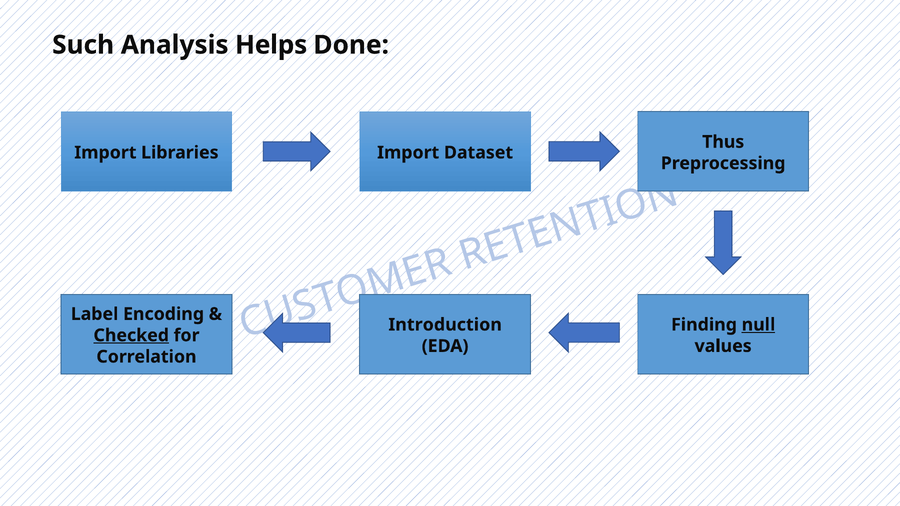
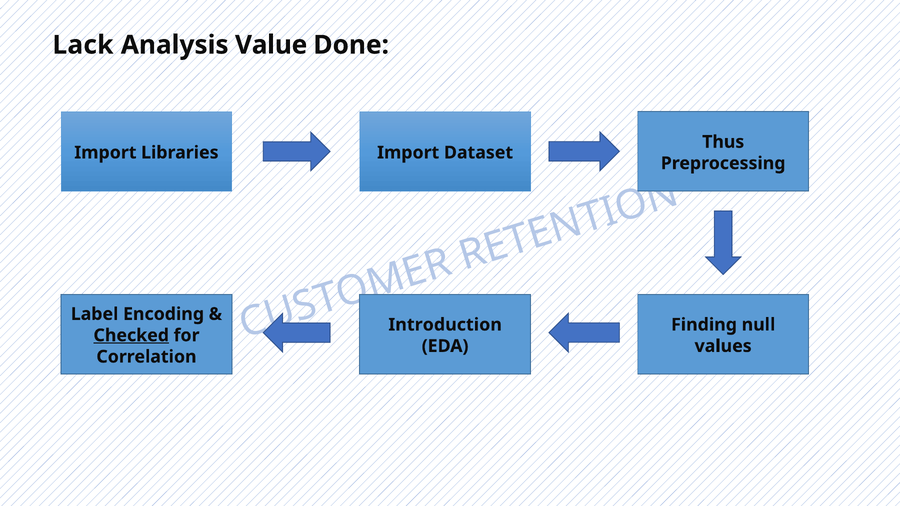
Such: Such -> Lack (83, 45)
Helps: Helps -> Value (271, 45)
null underline: present -> none (758, 325)
